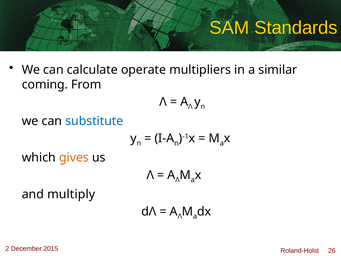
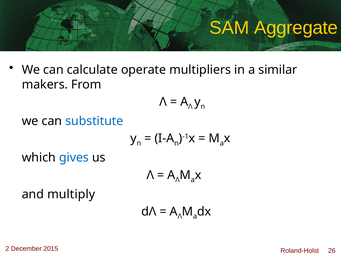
Standards: Standards -> Aggregate (296, 28)
coming: coming -> makers (45, 84)
gives colour: orange -> blue (74, 158)
